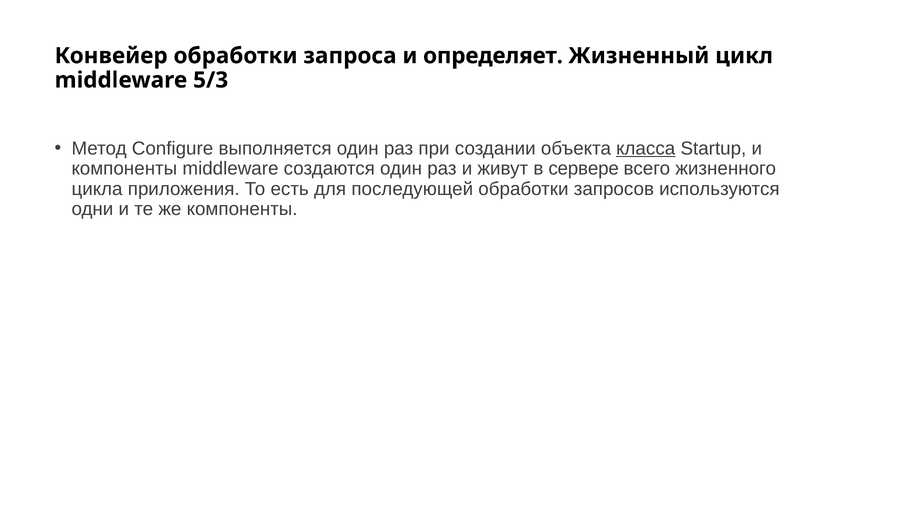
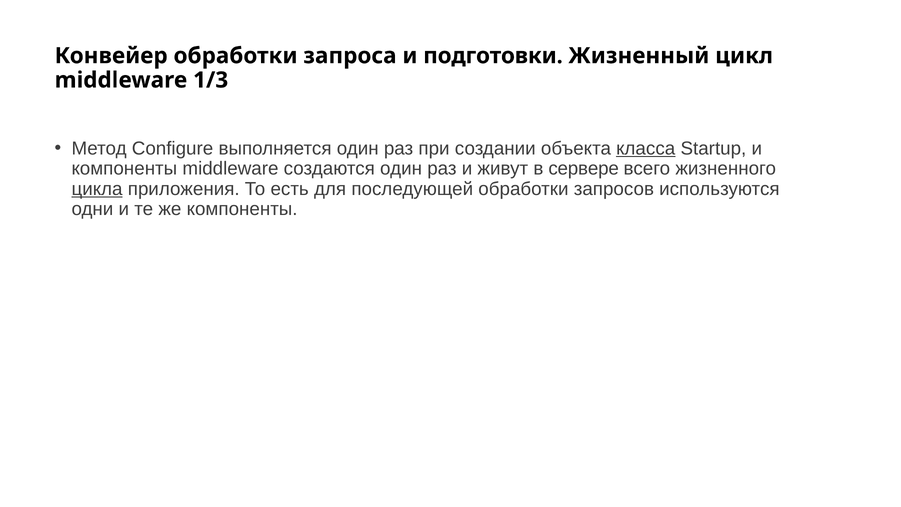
определяет: определяет -> подготовки (493, 56)
5/3: 5/3 -> 1/3 (211, 80)
цикла underline: none -> present (97, 189)
